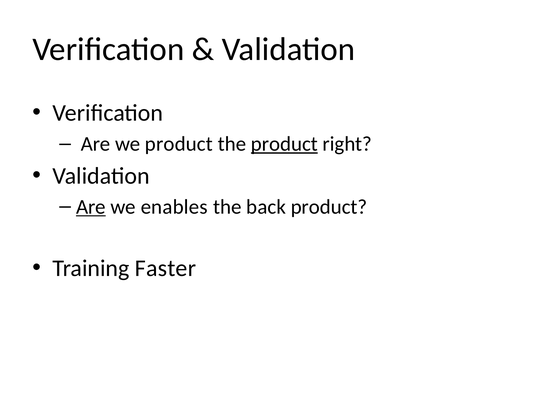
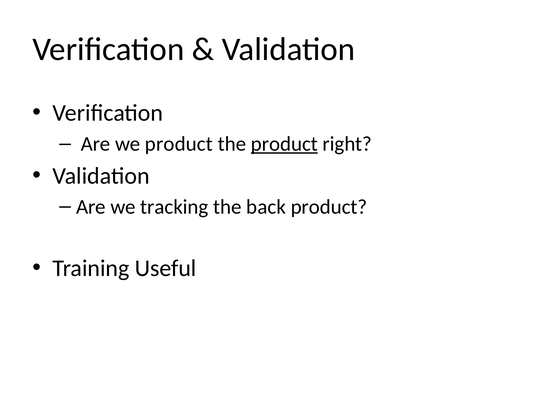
Are underline: present -> none (91, 207)
enables: enables -> tracking (174, 207)
Faster: Faster -> Useful (166, 268)
